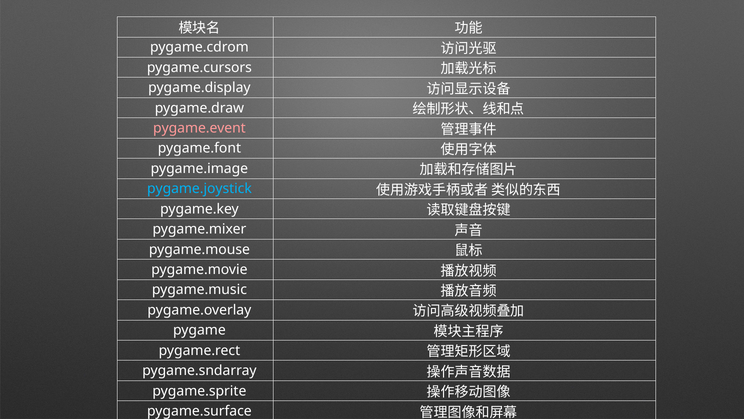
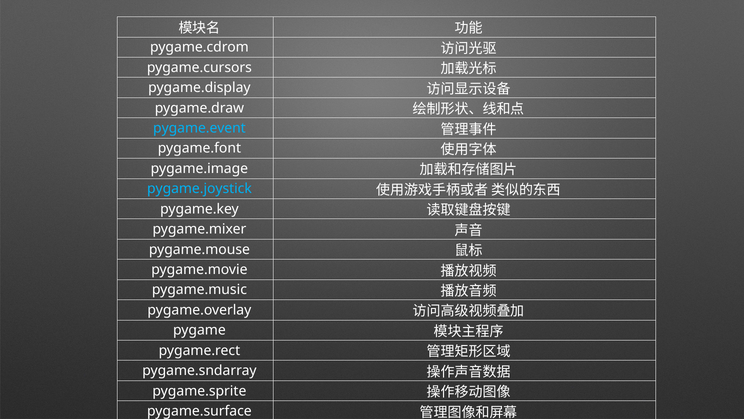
pygame.event colour: pink -> light blue (199, 128)
